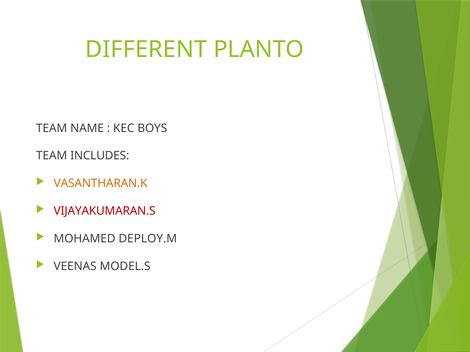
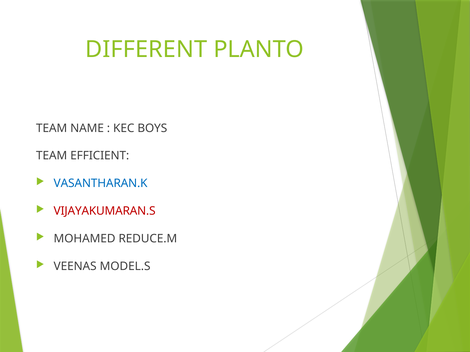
INCLUDES: INCLUDES -> EFFICIENT (100, 156)
VASANTHARAN.K colour: orange -> blue (101, 184)
DEPLOY.M: DEPLOY.M -> REDUCE.M (148, 239)
